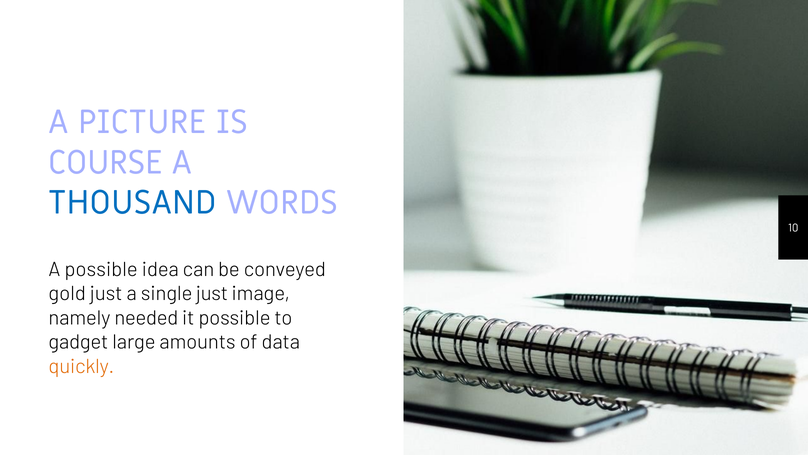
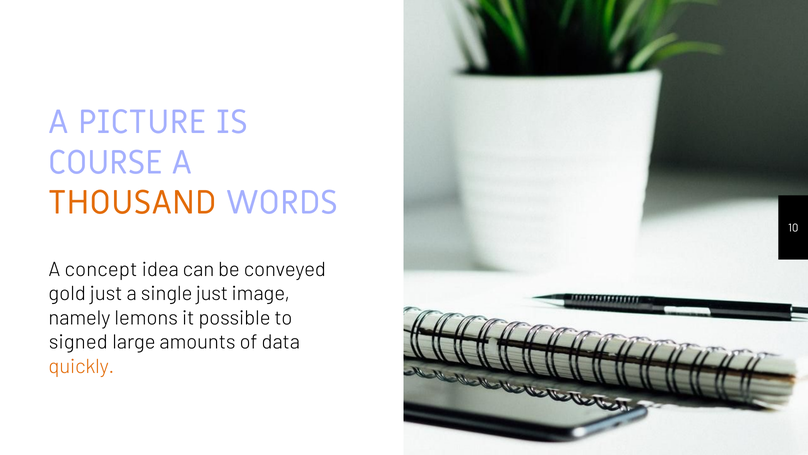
THOUSAND colour: blue -> orange (132, 203)
A possible: possible -> concept (101, 269)
needed: needed -> lemons (146, 318)
gadget: gadget -> signed (78, 342)
